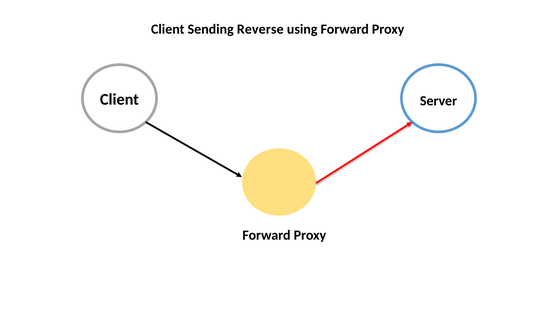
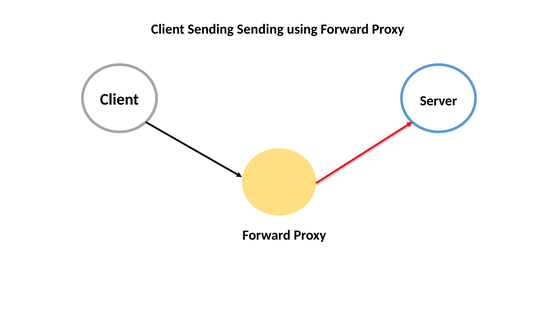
Sending Reverse: Reverse -> Sending (260, 29)
